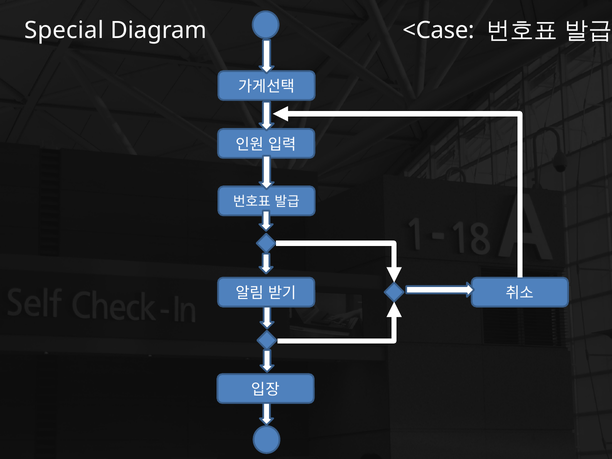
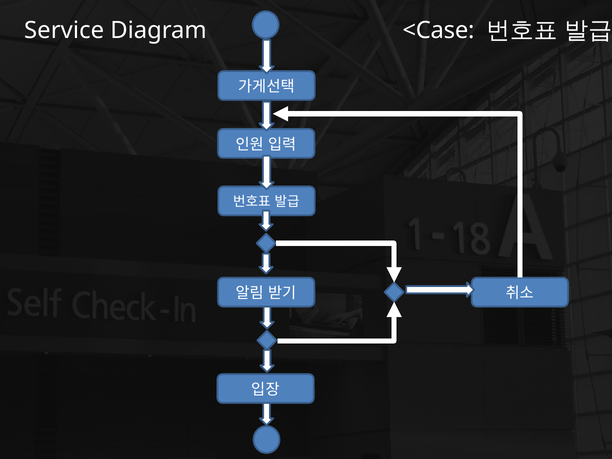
Special: Special -> Service (64, 30)
